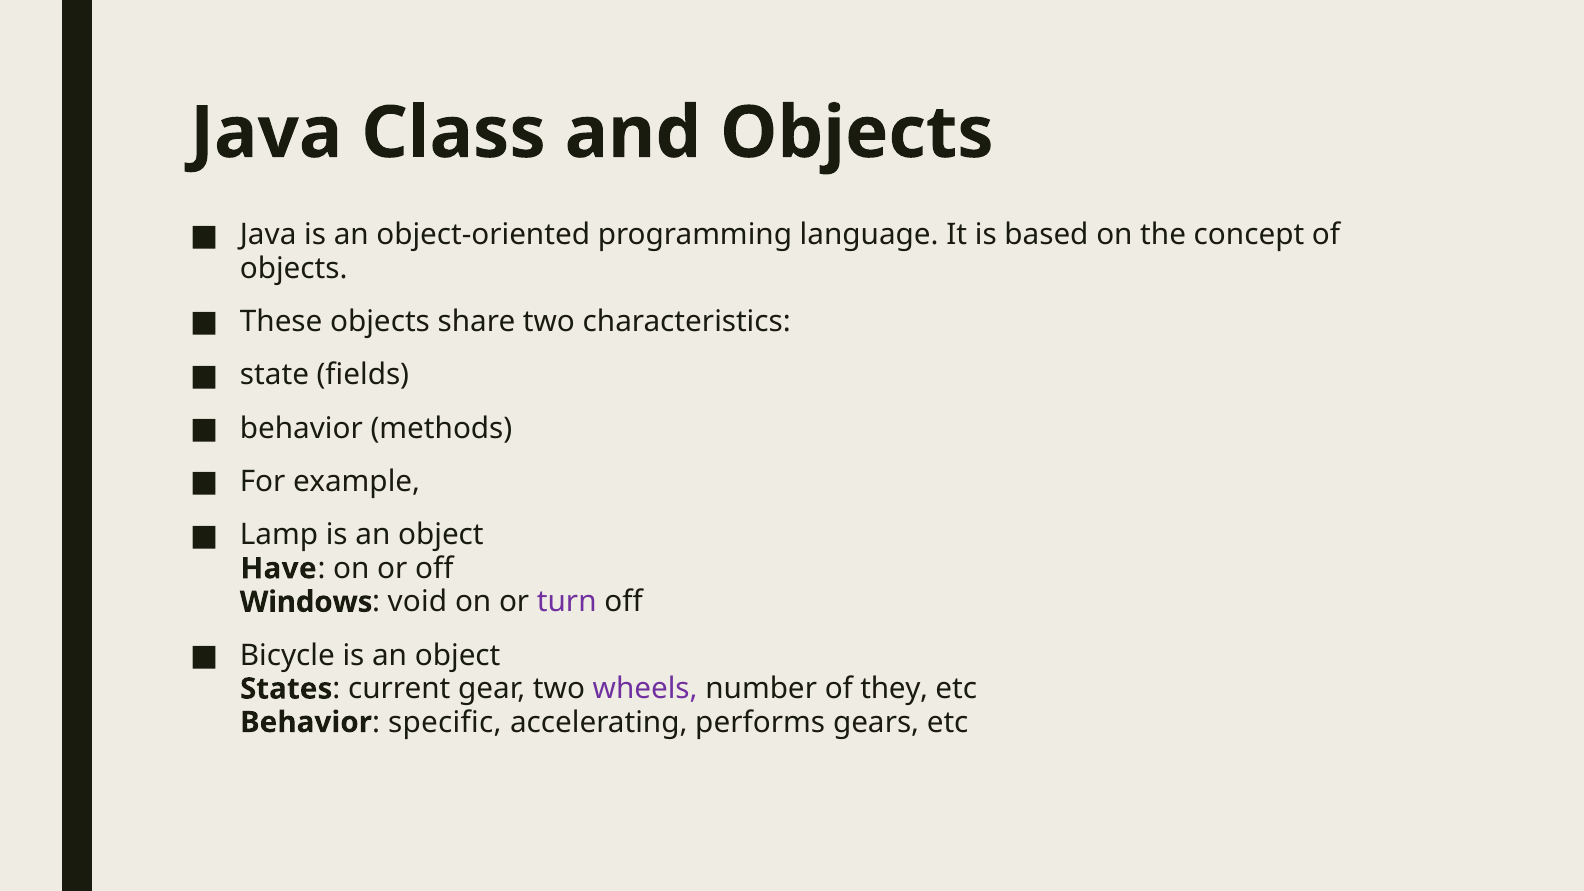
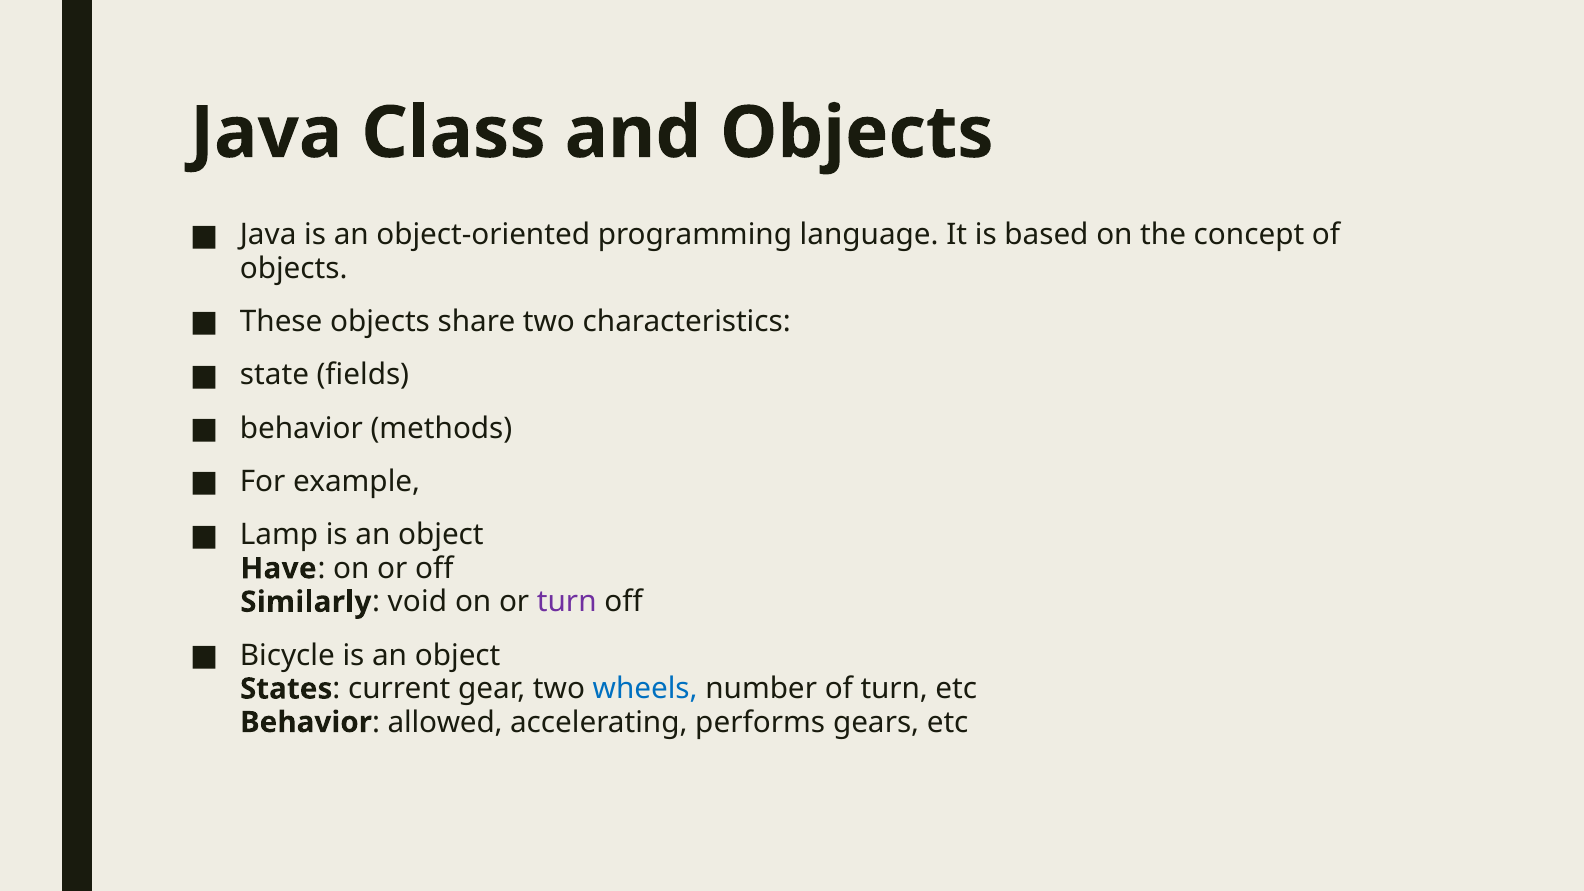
Windows: Windows -> Similarly (306, 602)
wheels colour: purple -> blue (645, 689)
of they: they -> turn (894, 689)
specific: specific -> allowed (445, 722)
